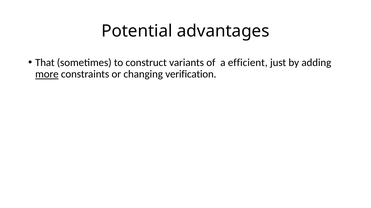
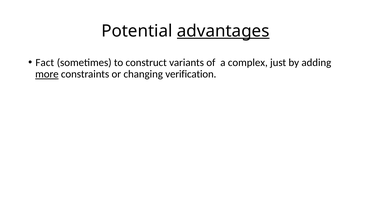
advantages underline: none -> present (223, 31)
That: That -> Fact (45, 63)
efficient: efficient -> complex (248, 63)
